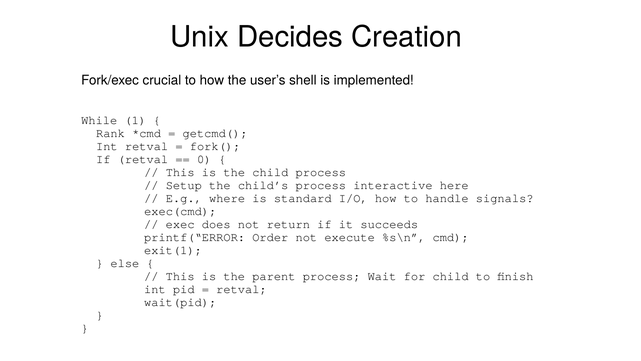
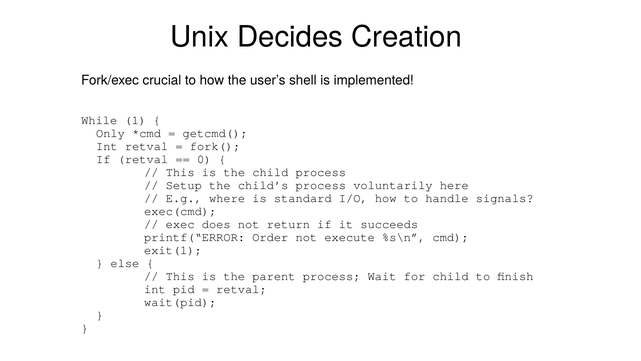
Rank: Rank -> Only (110, 133)
interactive: interactive -> voluntarily (393, 185)
